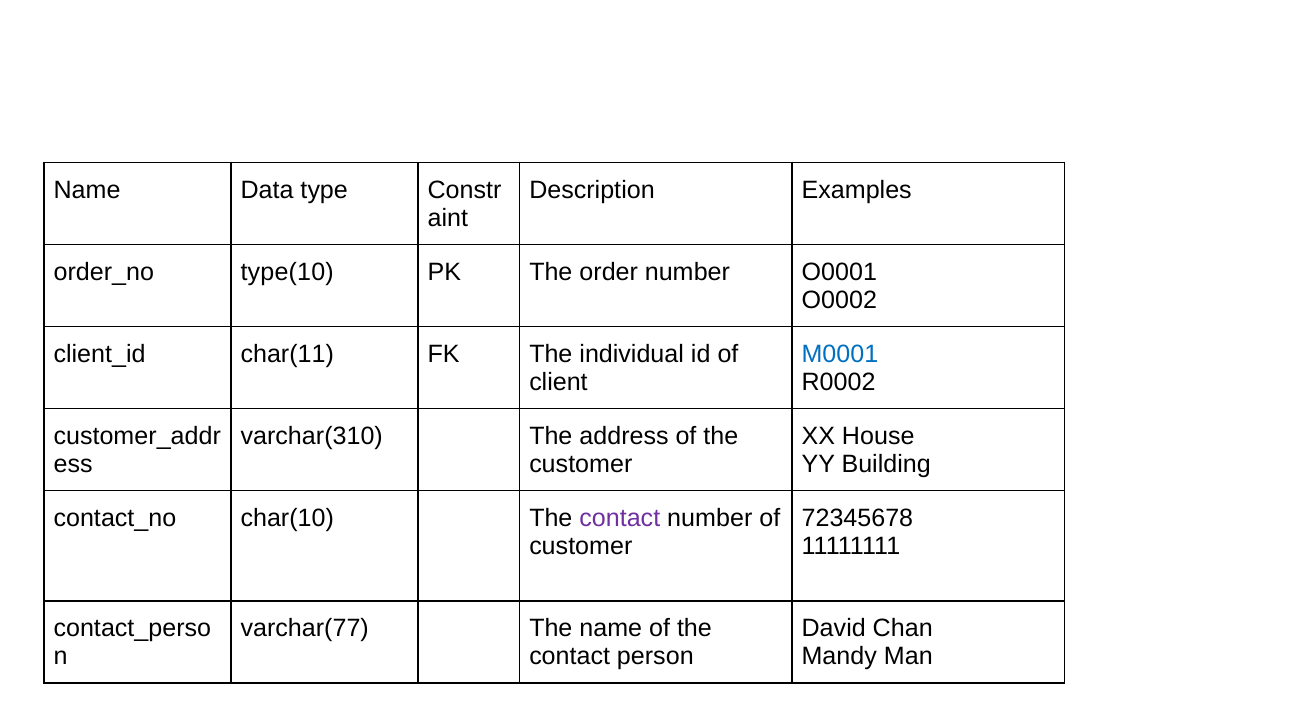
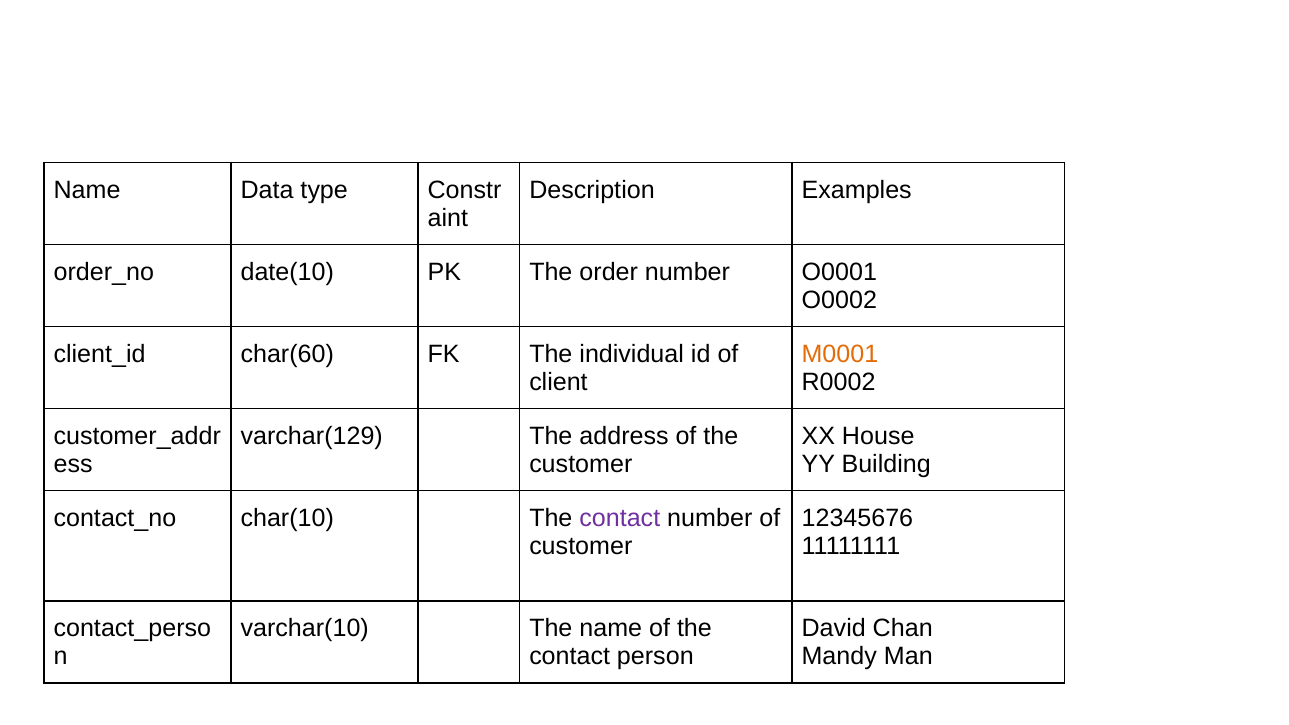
type(10: type(10 -> date(10 (287, 272)
char(11: char(11 -> char(60 (287, 354)
M0001 colour: blue -> orange (840, 354)
varchar(310: varchar(310 -> varchar(129 (312, 436)
72345678: 72345678 -> 12345676 (857, 518)
varchar(77: varchar(77 -> varchar(10 (305, 628)
